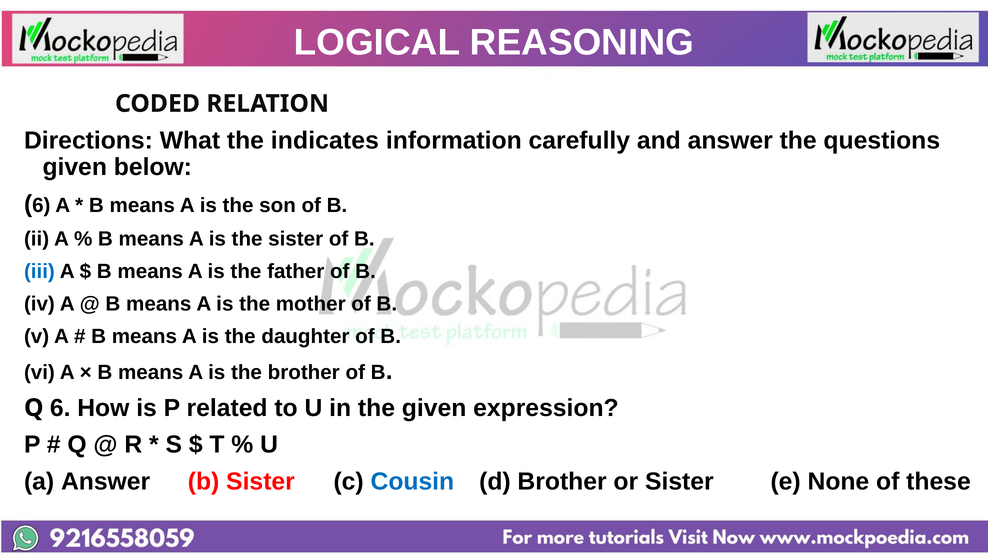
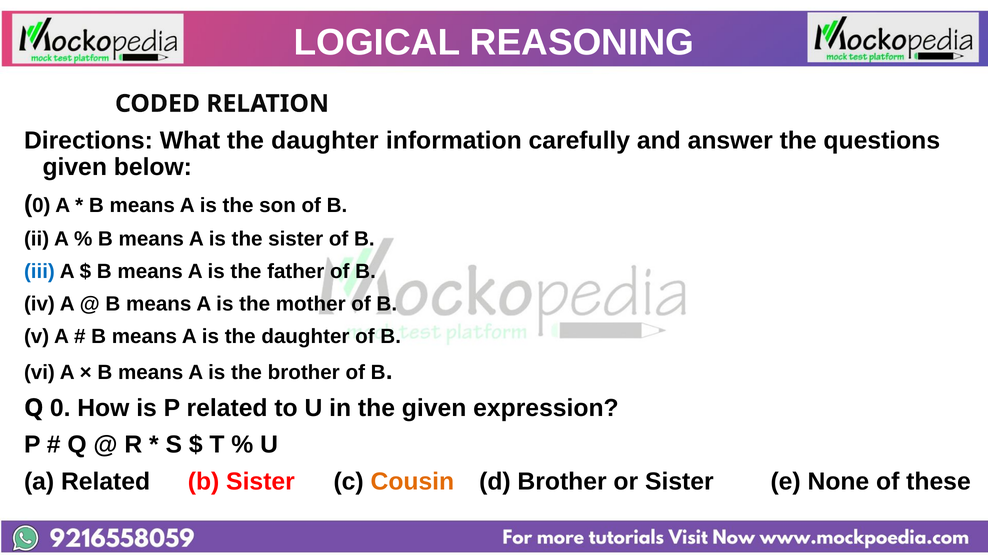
indicates: indicates -> daughter (325, 141)
6: 6 -> 0 (41, 206)
Q 6: 6 -> 0 (60, 408)
a Answer: Answer -> Related (106, 482)
Cousin colour: blue -> orange (412, 482)
